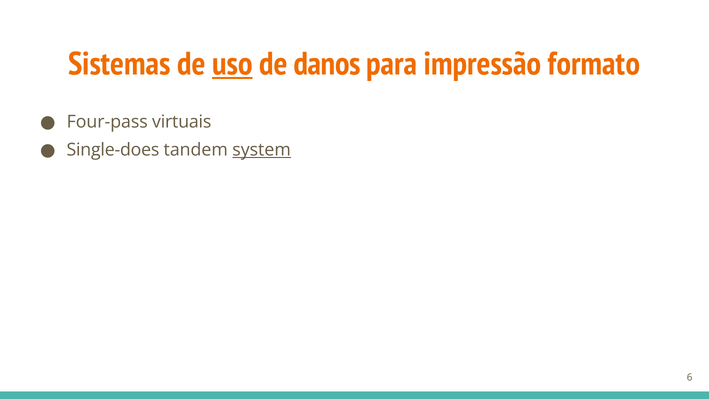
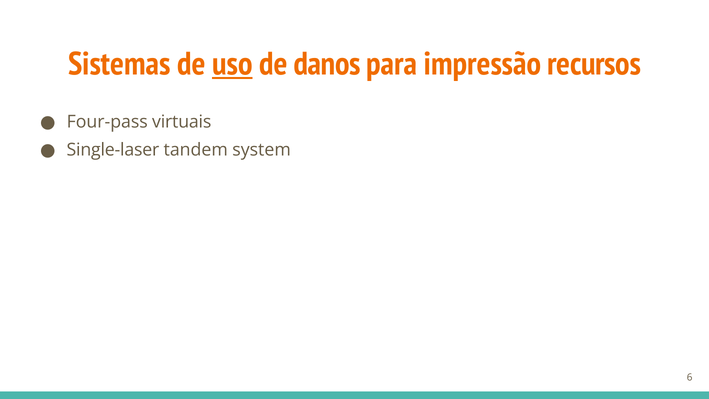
formato: formato -> recursos (594, 64)
Single-does: Single-does -> Single-laser (113, 150)
system underline: present -> none (262, 150)
